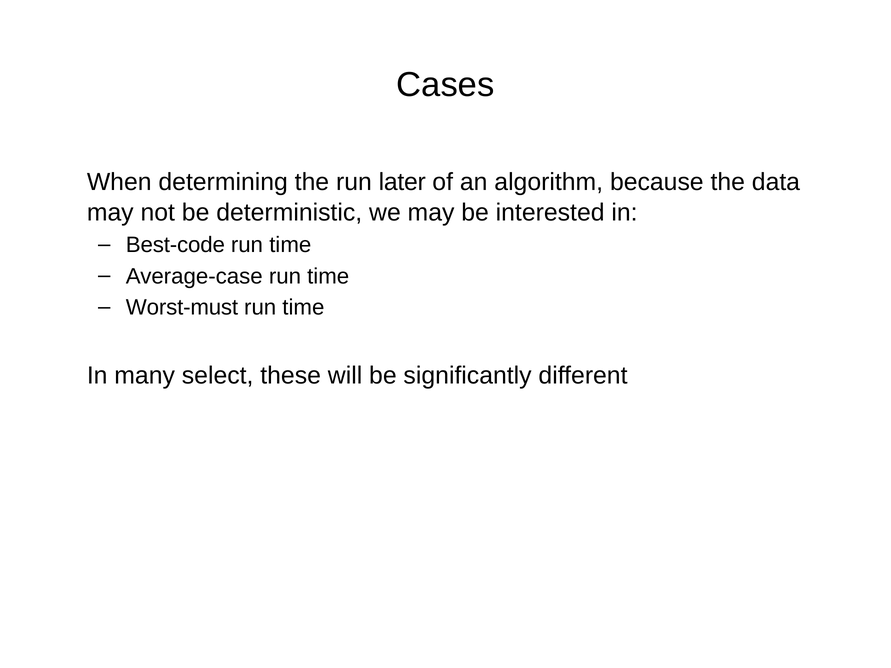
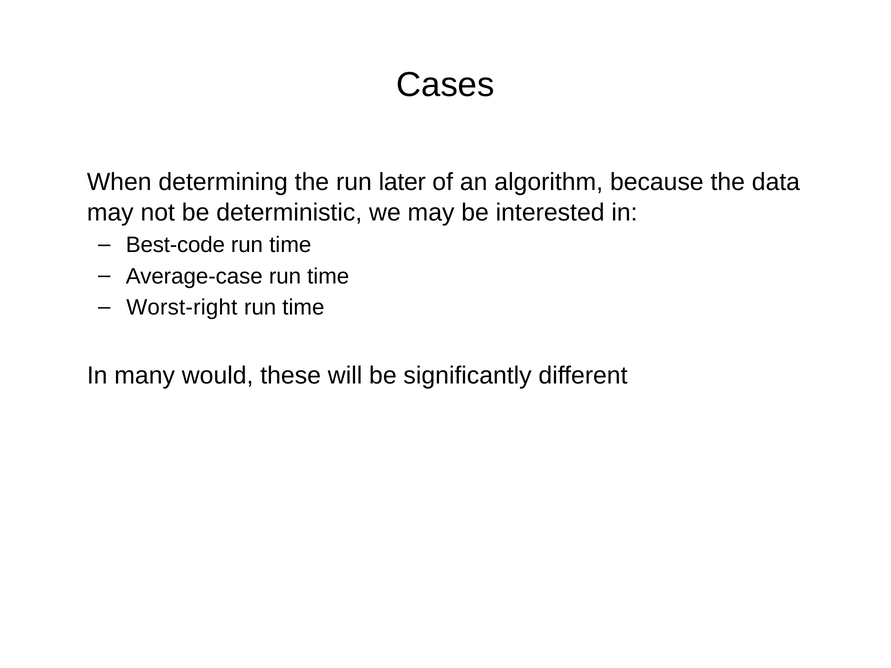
Worst-must: Worst-must -> Worst-right (182, 307)
select: select -> would (218, 375)
